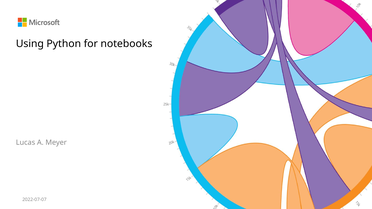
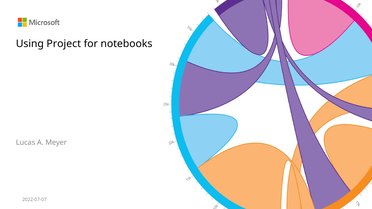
Python: Python -> Project (64, 44)
